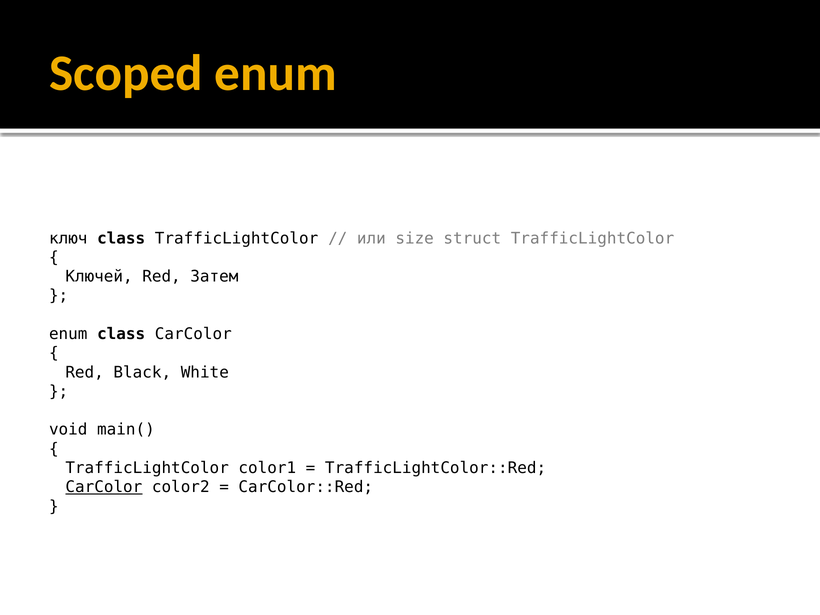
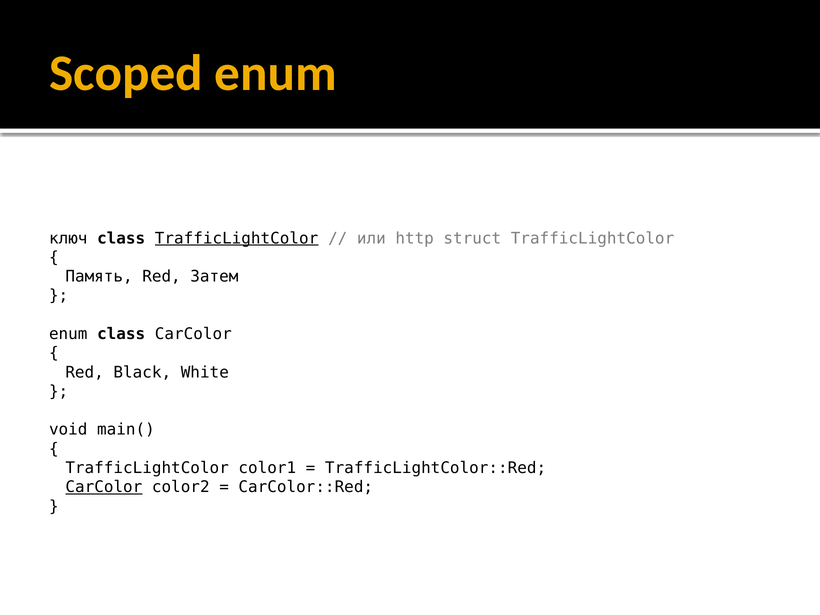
TrafficLightColor underline: none -> present (237, 238)
size: size -> http (415, 238)
Ключей: Ключей -> Память (99, 277)
